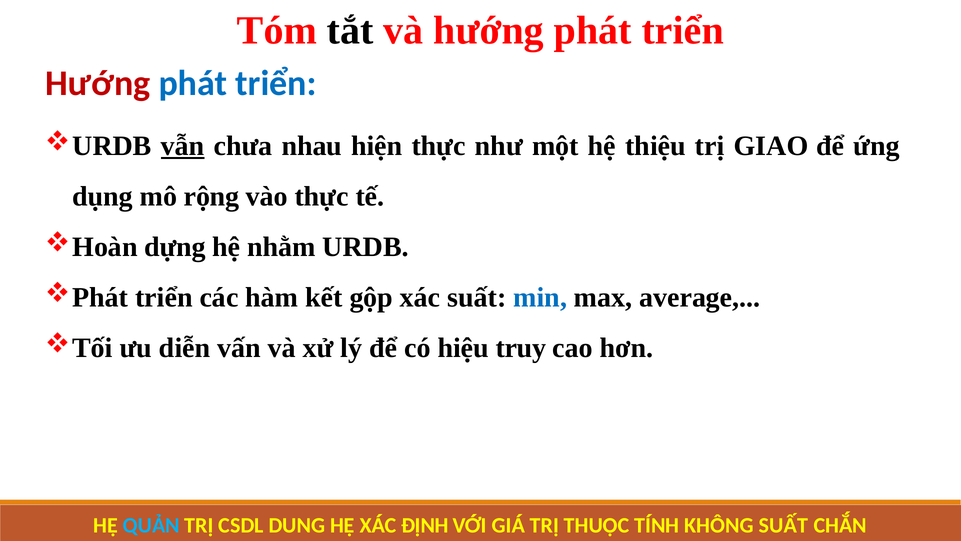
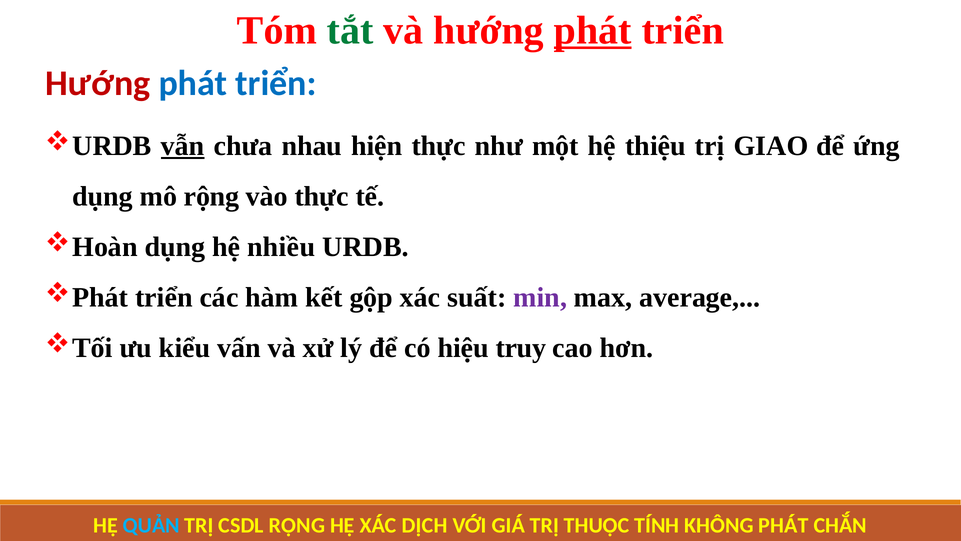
tắt colour: black -> green (350, 30)
phát underline: none -> present (593, 30)
dựng: dựng -> dụng (175, 247)
nhằm: nhằm -> nhiều (281, 247)
min colour: blue -> purple (540, 297)
diễn: diễn -> kiểu (185, 348)
CSDL DUNG: DUNG -> RỘNG (297, 525)
ĐỊNH: ĐỊNH -> DỊCH (425, 525)
KHÔNG SUẤT: SUẤT -> PHÁT (784, 525)
